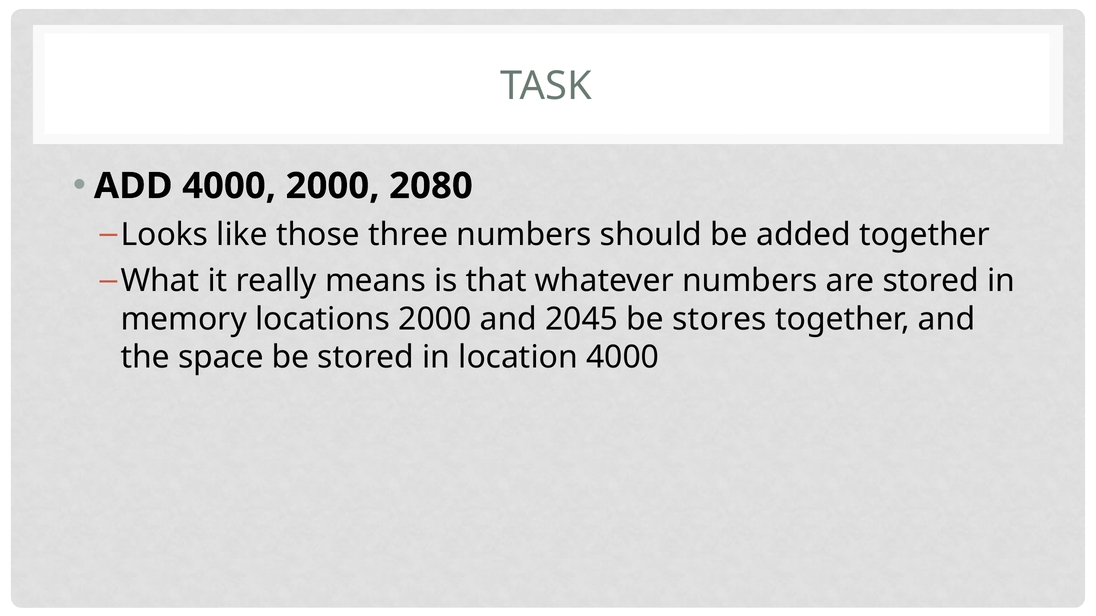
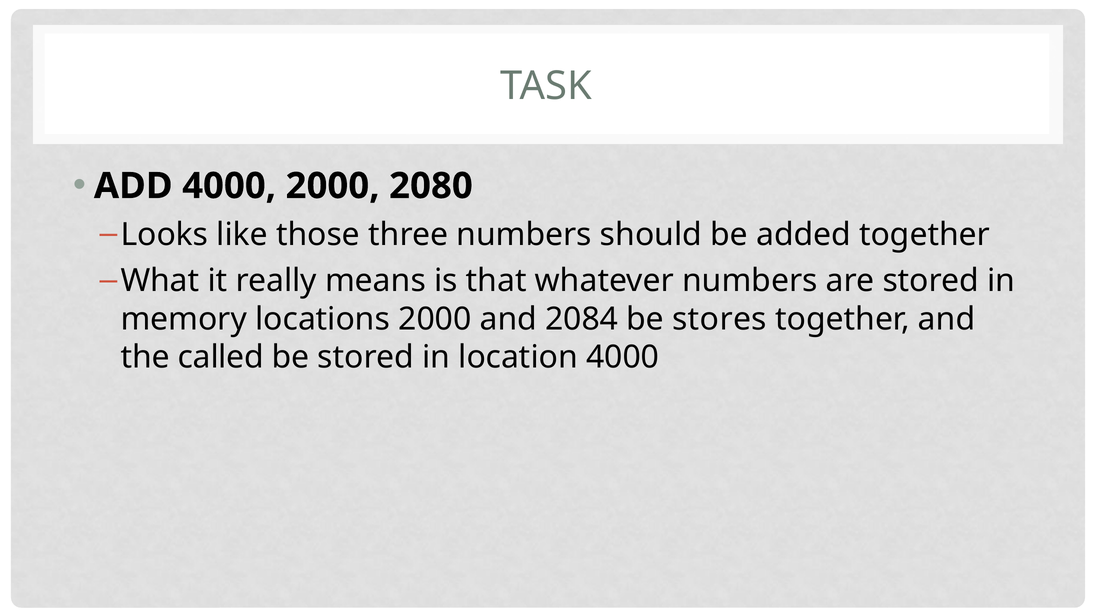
2045: 2045 -> 2084 (582, 319)
space: space -> called (221, 358)
